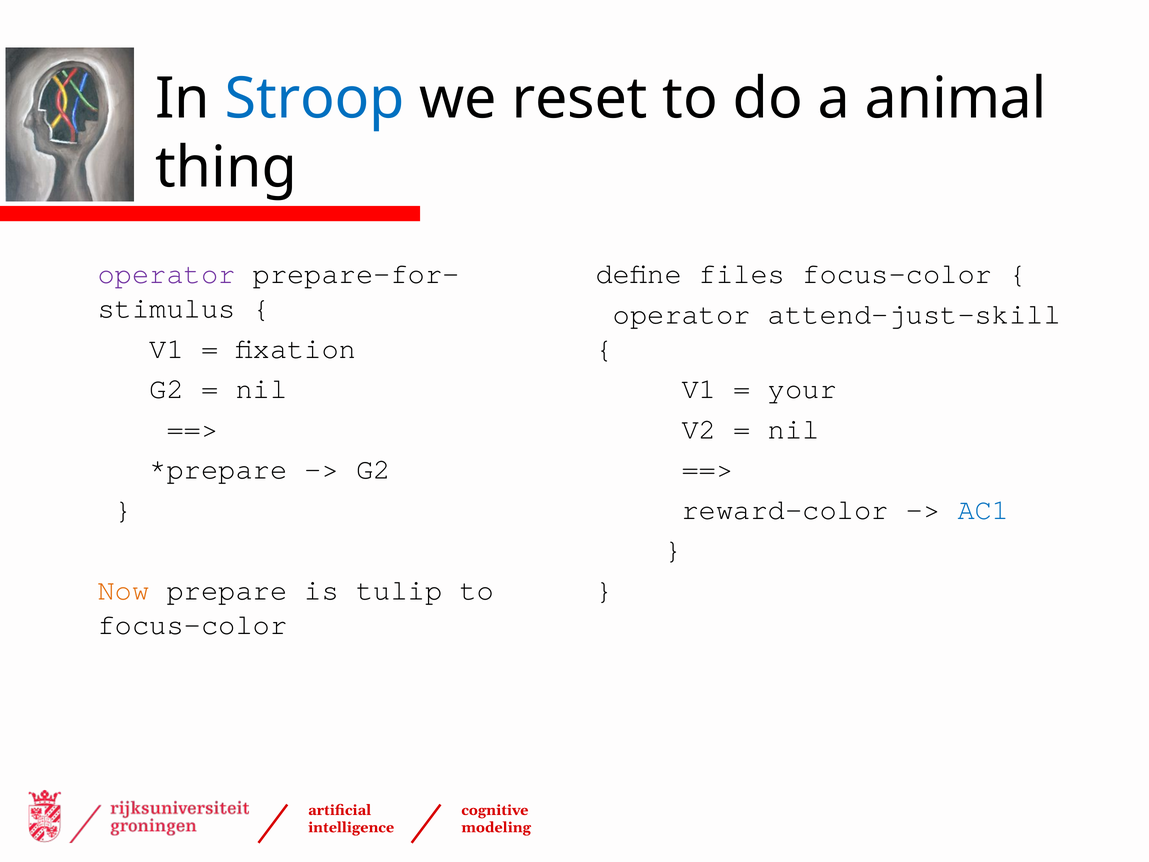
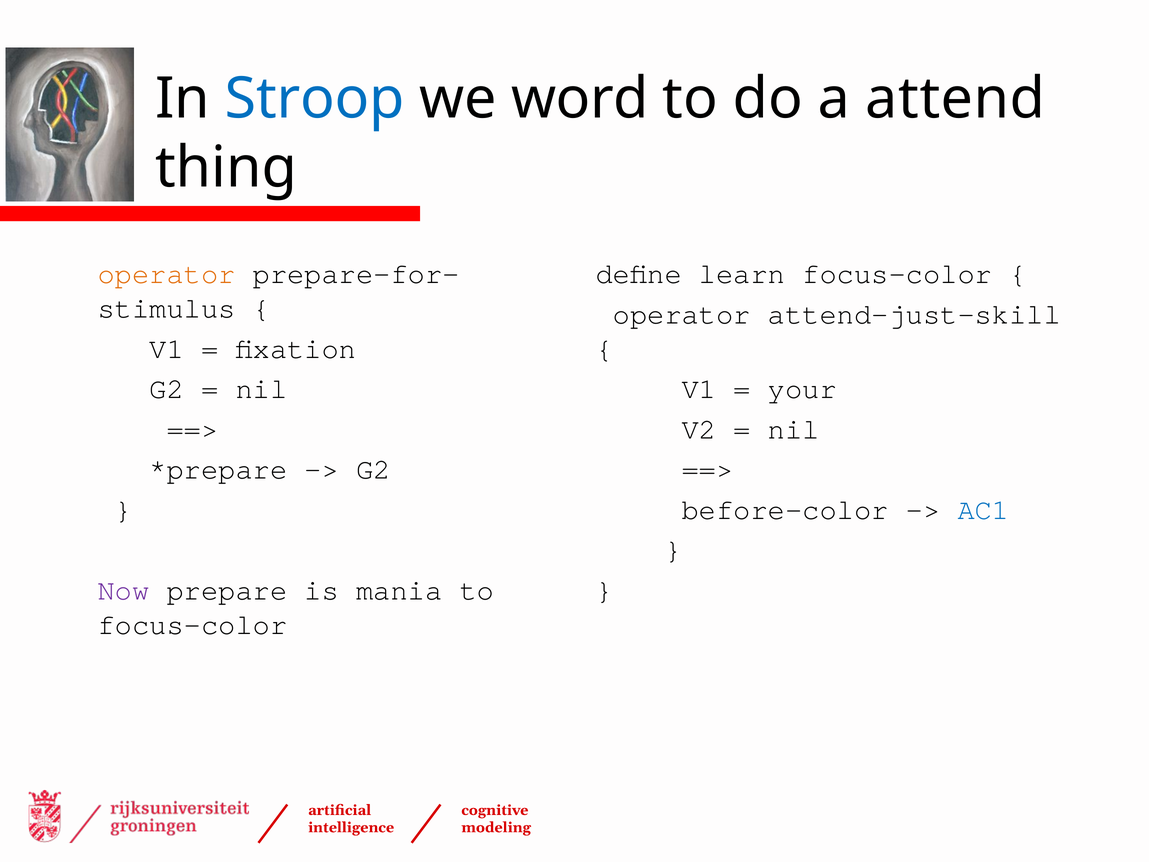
reset: reset -> word (580, 99)
animal: animal -> attend (955, 99)
operator colour: purple -> orange (167, 274)
files: files -> learn (742, 274)
reward-color: reward-color -> before-color (785, 509)
Now colour: orange -> purple (124, 590)
tulip: tulip -> mania (399, 590)
